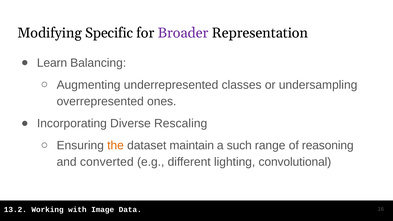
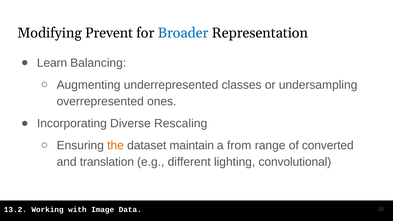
Specific: Specific -> Prevent (109, 33)
Broader colour: purple -> blue (183, 33)
such: such -> from (239, 145)
reasoning: reasoning -> converted (328, 145)
converted: converted -> translation (107, 162)
